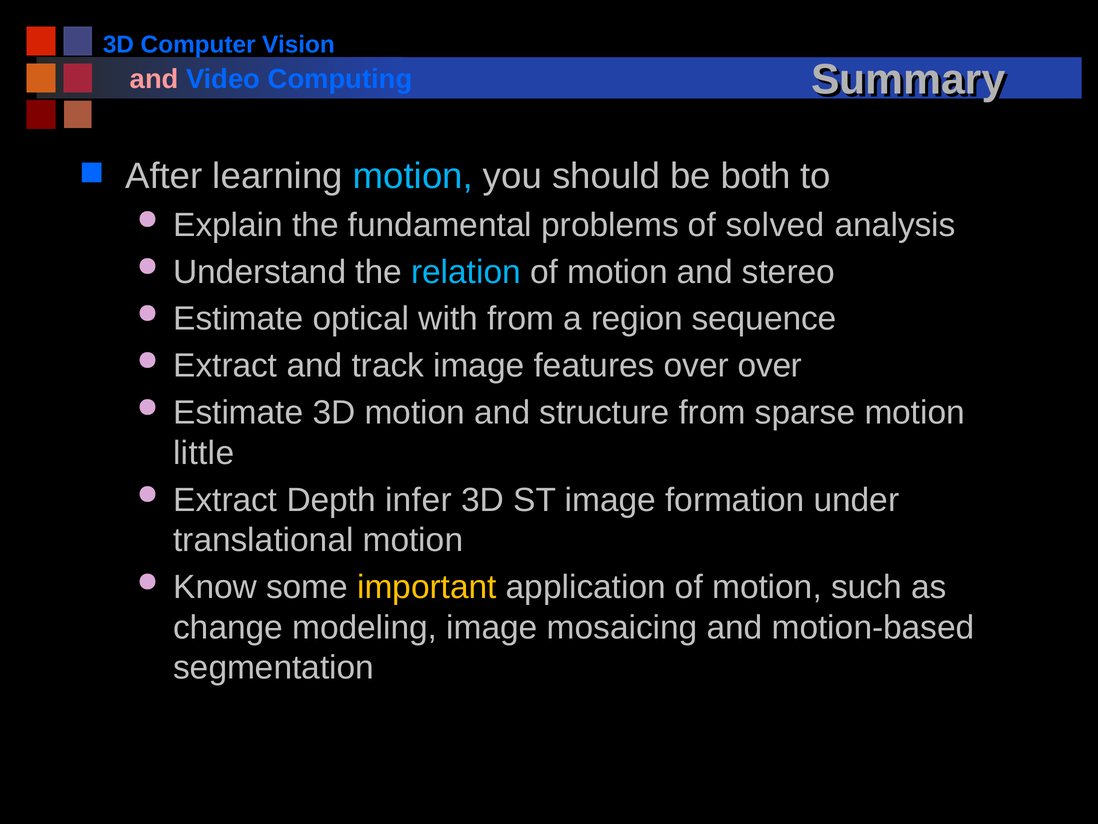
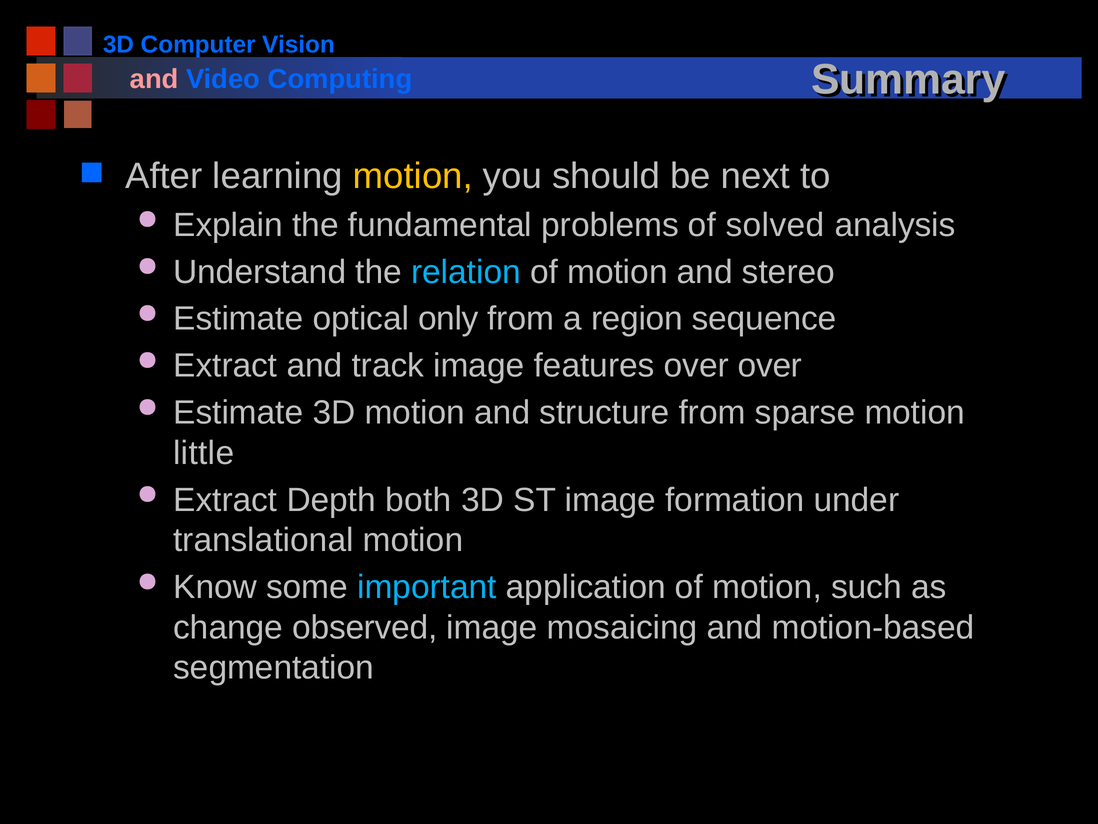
motion colour: light blue -> yellow (413, 176)
both: both -> next (756, 176)
with: with -> only (448, 319)
infer: infer -> both (418, 500)
important colour: yellow -> light blue (427, 587)
modeling: modeling -> observed (365, 627)
